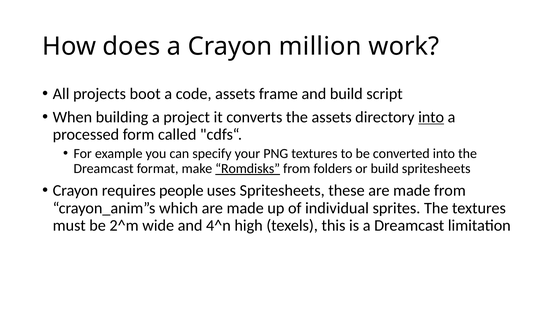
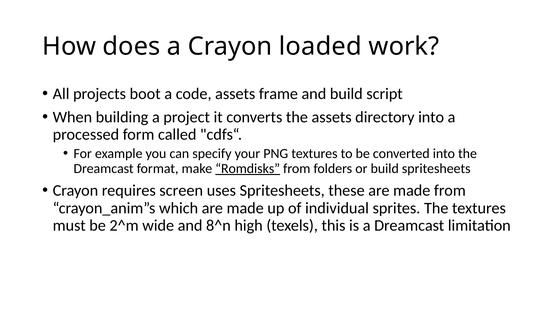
million: million -> loaded (320, 47)
into underline: present -> none (431, 117)
people: people -> screen (181, 191)
4^n: 4^n -> 8^n (218, 226)
